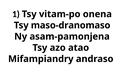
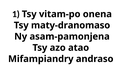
maso-dranomaso: maso-dranomaso -> maty-dranomaso (71, 25)
